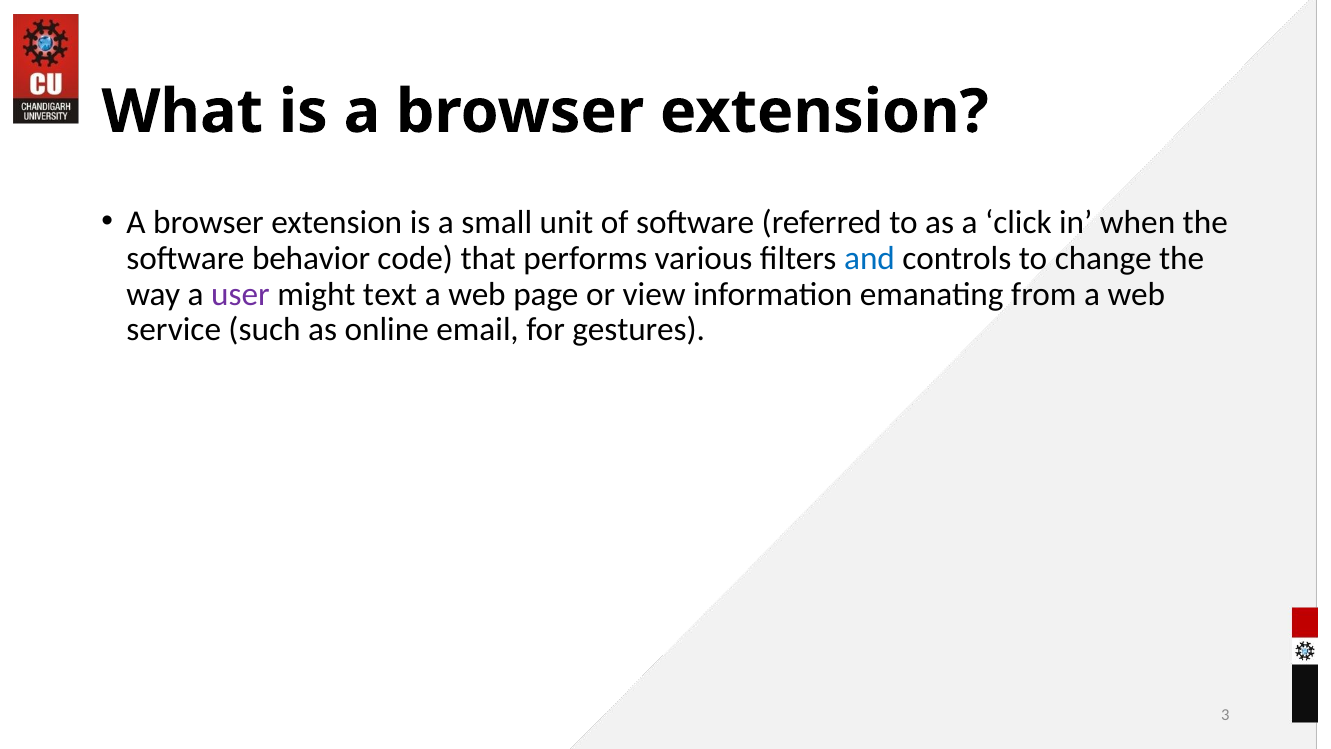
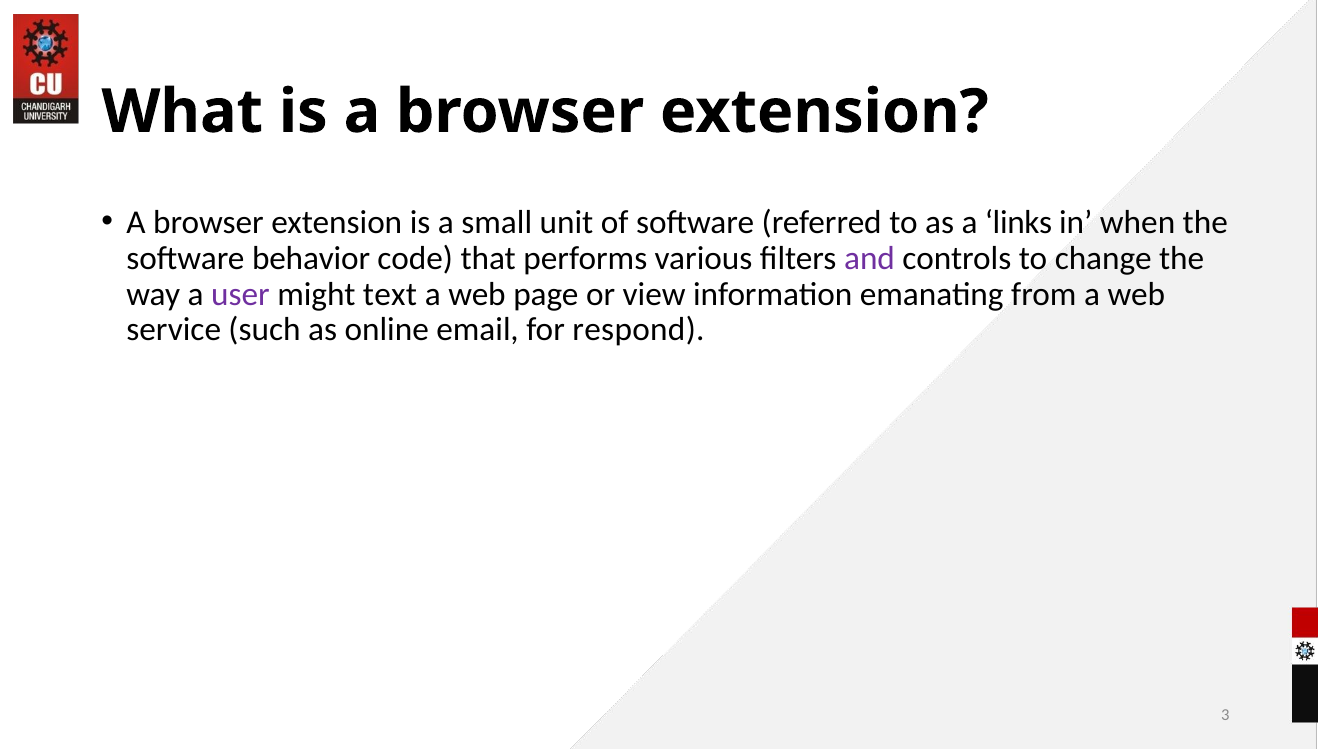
click: click -> links (1019, 222)
and colour: blue -> purple (870, 258)
gestures: gestures -> respond (638, 330)
